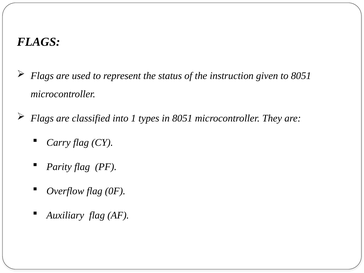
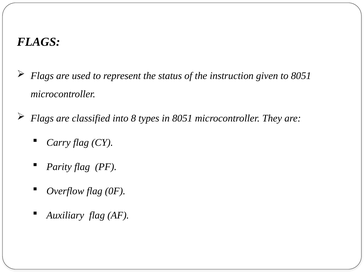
1: 1 -> 8 (133, 118)
